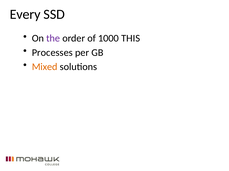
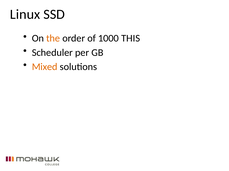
Every: Every -> Linux (25, 14)
the colour: purple -> orange (53, 38)
Processes: Processes -> Scheduler (52, 53)
